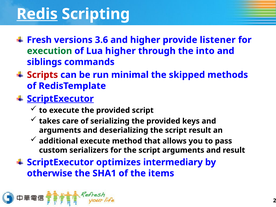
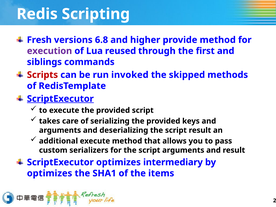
Redis underline: present -> none (37, 14)
3.6: 3.6 -> 6.8 (101, 40)
provide listener: listener -> method (218, 40)
execution colour: green -> purple (49, 51)
Lua higher: higher -> reused (121, 51)
into: into -> first (205, 51)
minimal: minimal -> invoked (130, 75)
otherwise: otherwise -> optimizes (50, 173)
